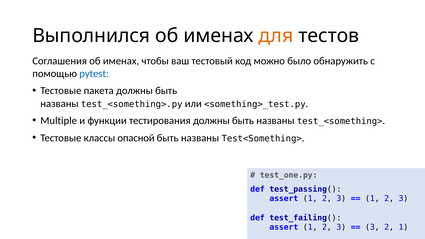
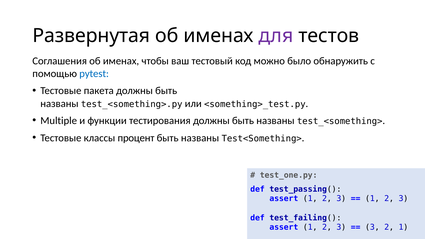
Выполнился: Выполнился -> Развернутая (91, 36)
для colour: orange -> purple (276, 36)
опасной: опасной -> процент (136, 138)
